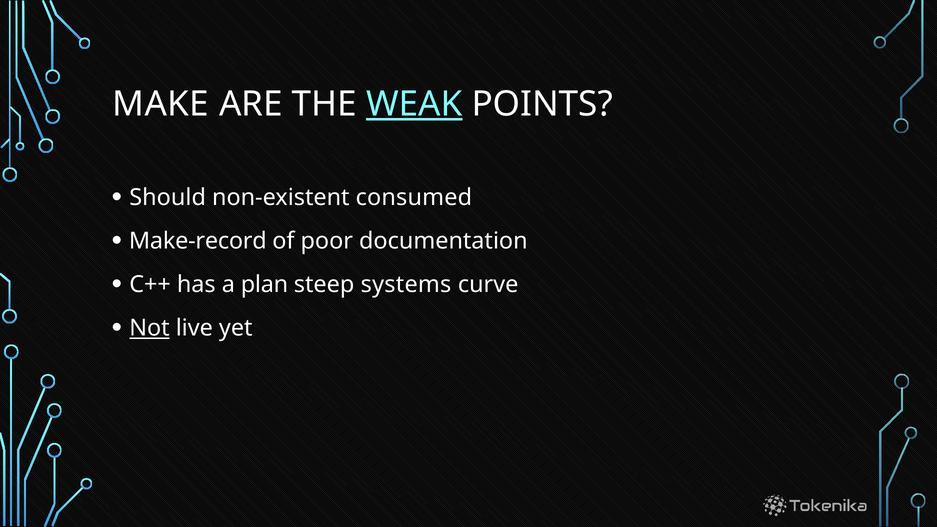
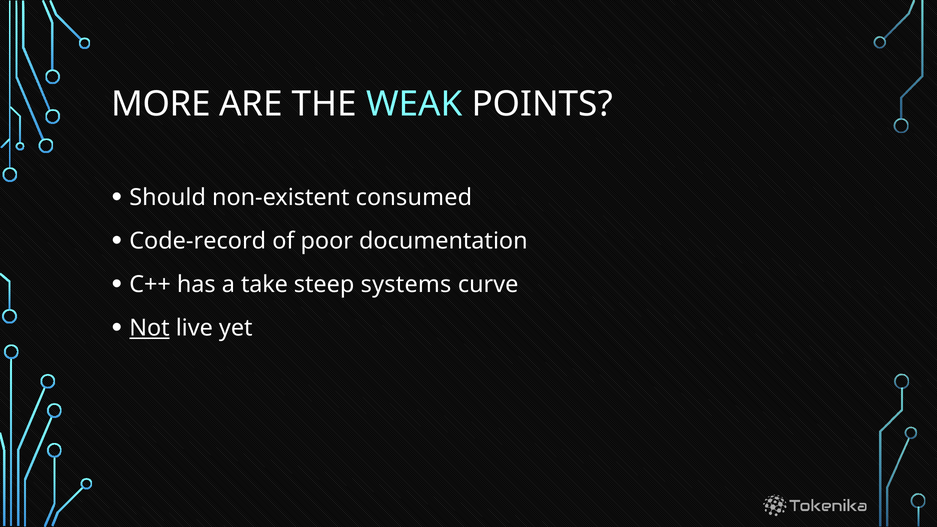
MAKE: MAKE -> MORE (161, 104)
WEAK underline: present -> none (414, 104)
Make-record: Make-record -> Code-record (198, 241)
plan: plan -> take (264, 285)
